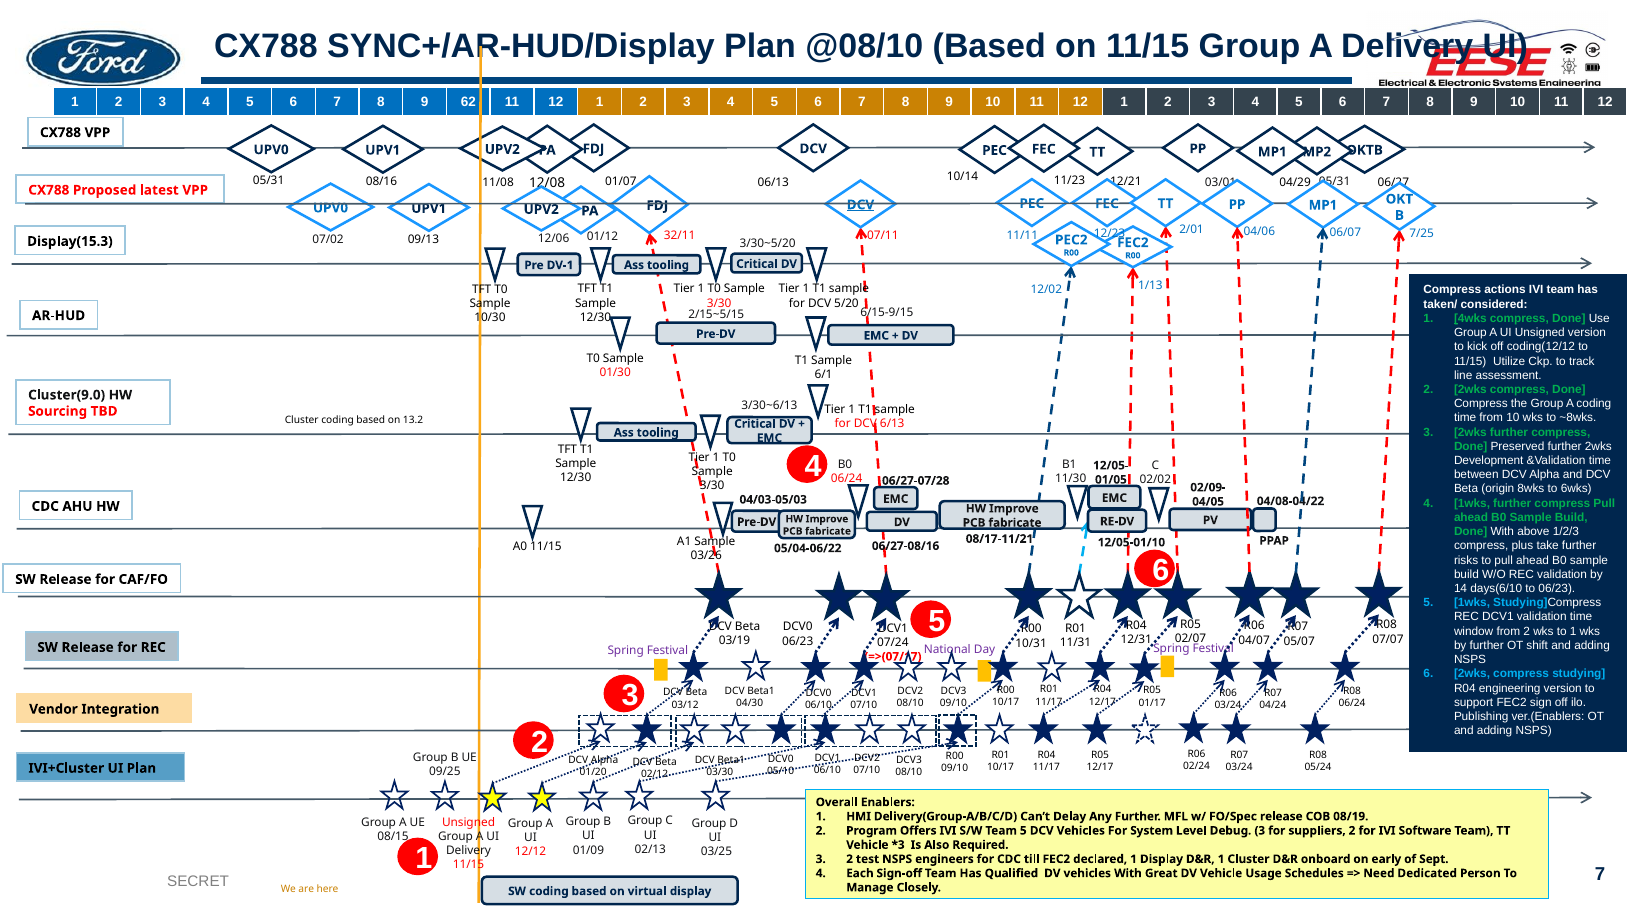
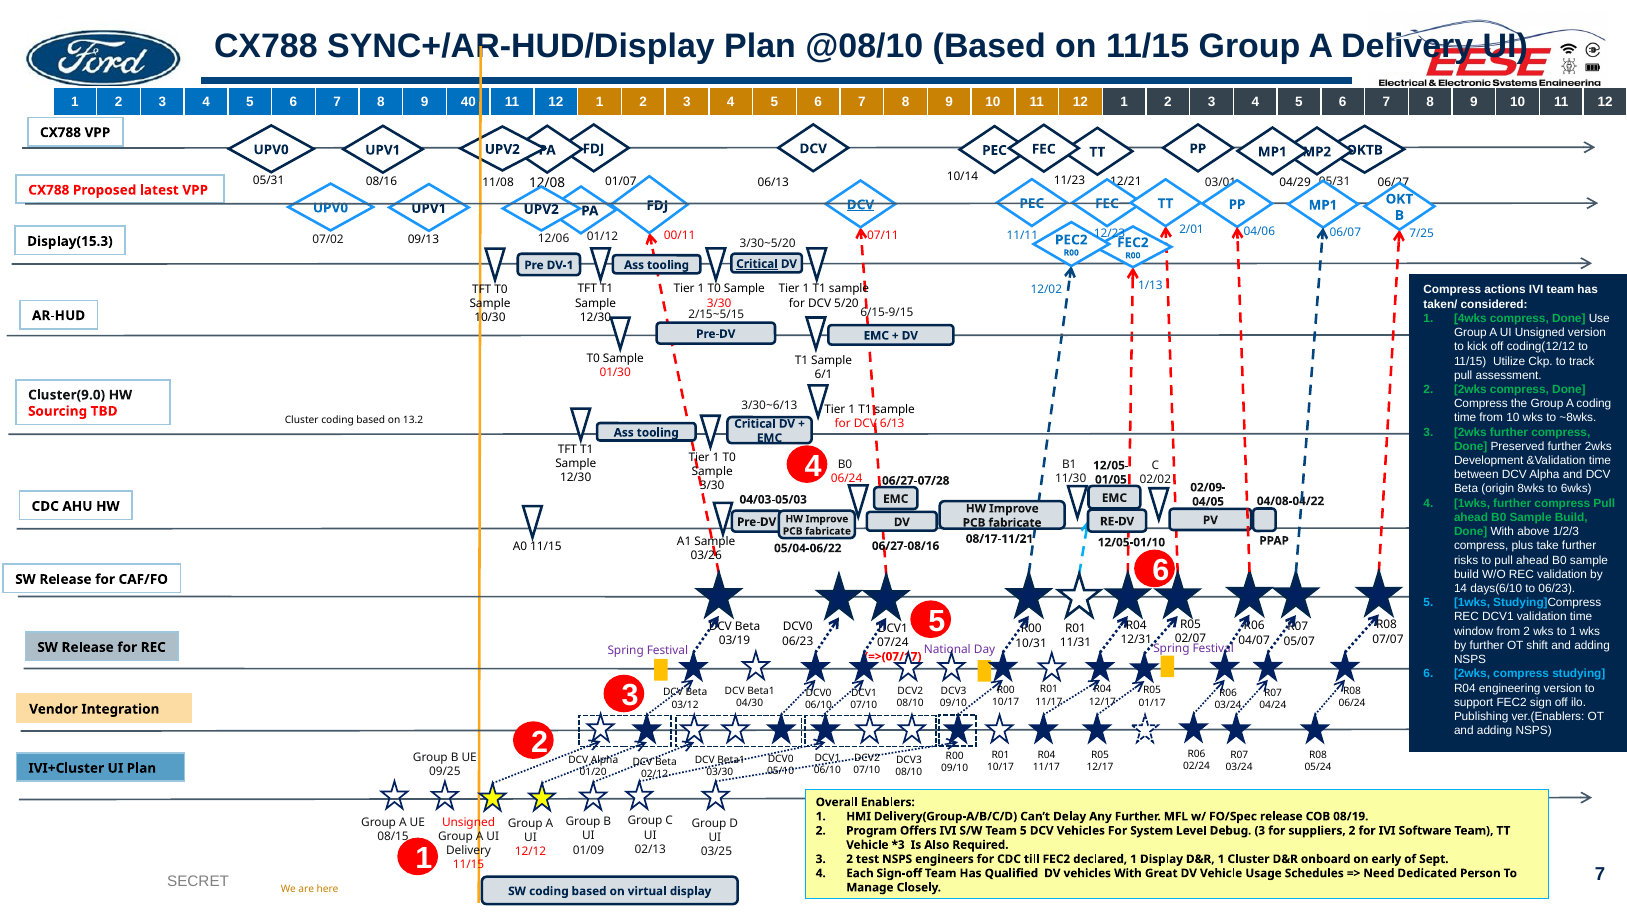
62: 62 -> 40 (468, 103)
32/11: 32/11 -> 00/11 (680, 236)
Critical underline: none -> present (757, 264)
line: line -> pull (1463, 375)
